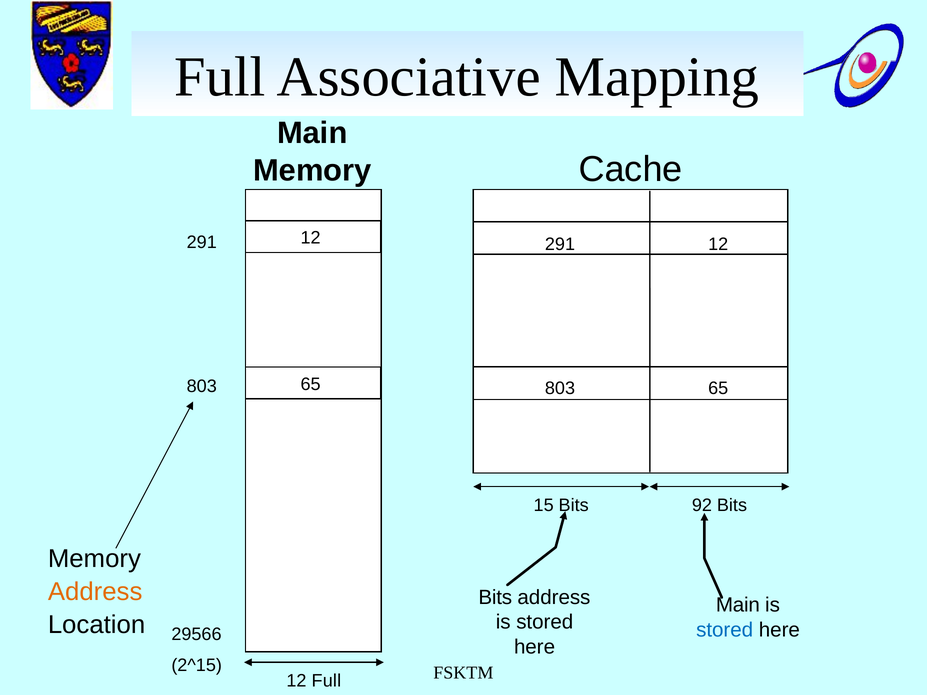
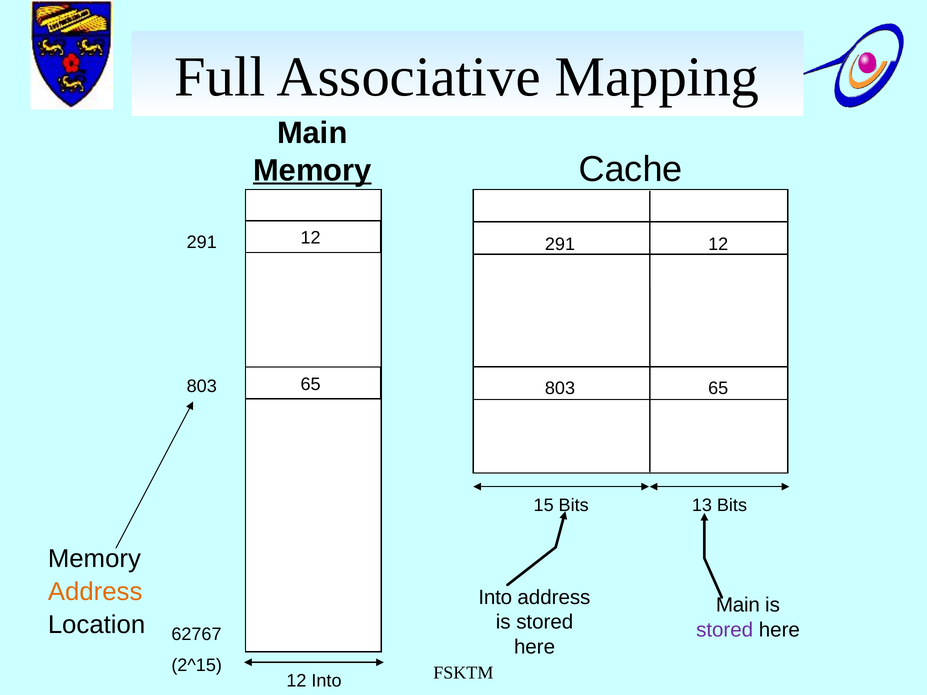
Memory underline: none -> present (312, 170)
92: 92 -> 13 (702, 506)
Bits: Bits -> Into (495, 598)
stored colour: blue -> purple (725, 630)
29566: 29566 -> 62767 (196, 635)
12 Full: Full -> Into (326, 681)
